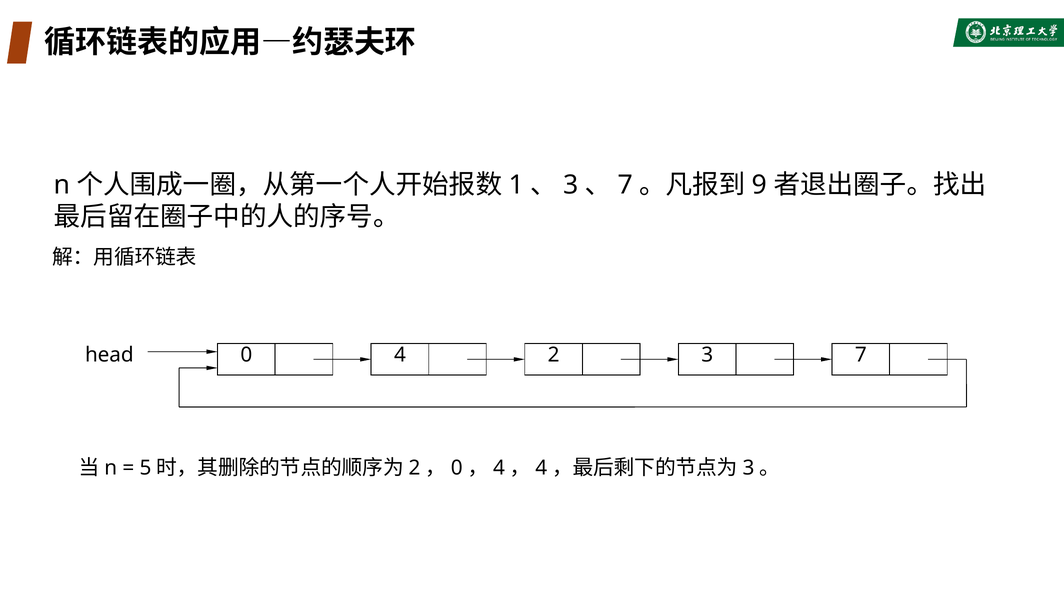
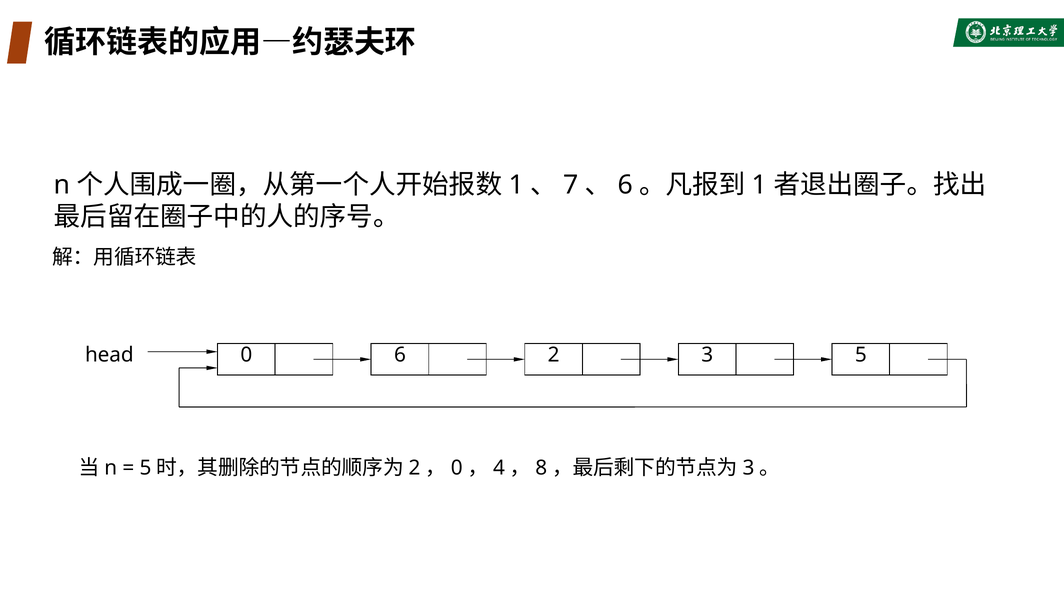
3: 3 -> 7 (571, 185)
7: 7 -> 6 (625, 185)
9: 9 -> 1 (760, 185)
0 4: 4 -> 6 (400, 355)
2 7: 7 -> 5 (861, 355)
4: 4 -> 8 (541, 469)
